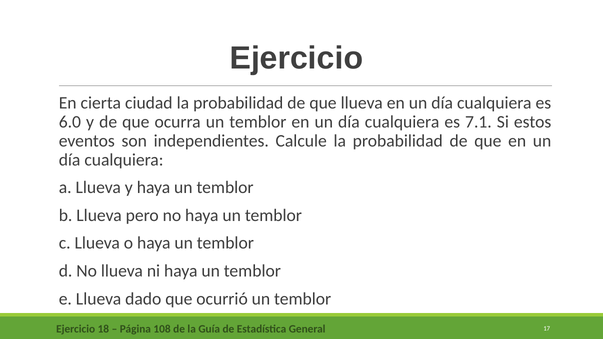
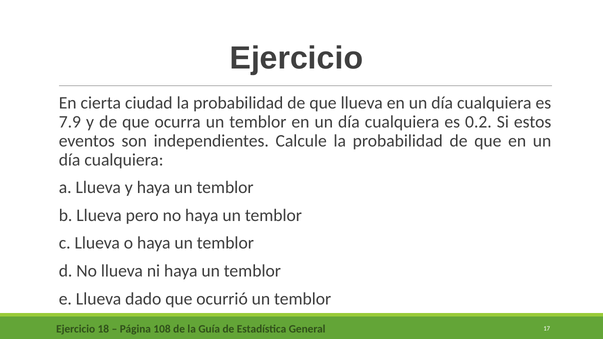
6.0: 6.0 -> 7.9 (70, 122)
7.1: 7.1 -> 0.2 (478, 122)
